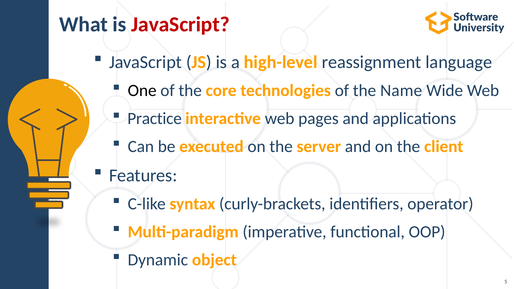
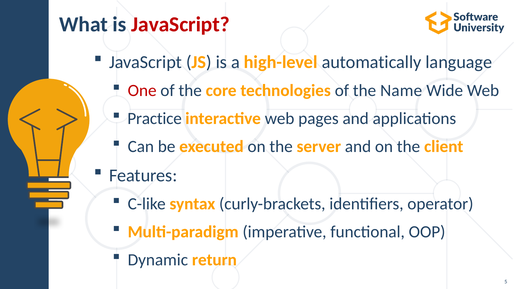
reassignment: reassignment -> automatically (372, 62)
One colour: black -> red (142, 91)
object: object -> return (214, 260)
